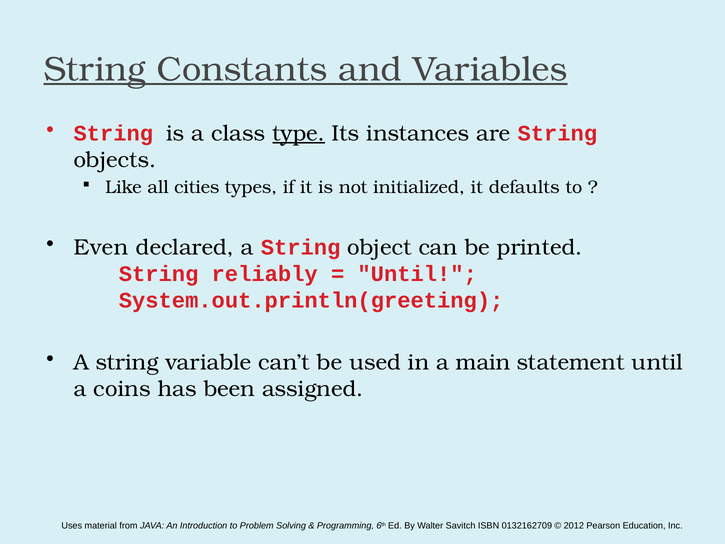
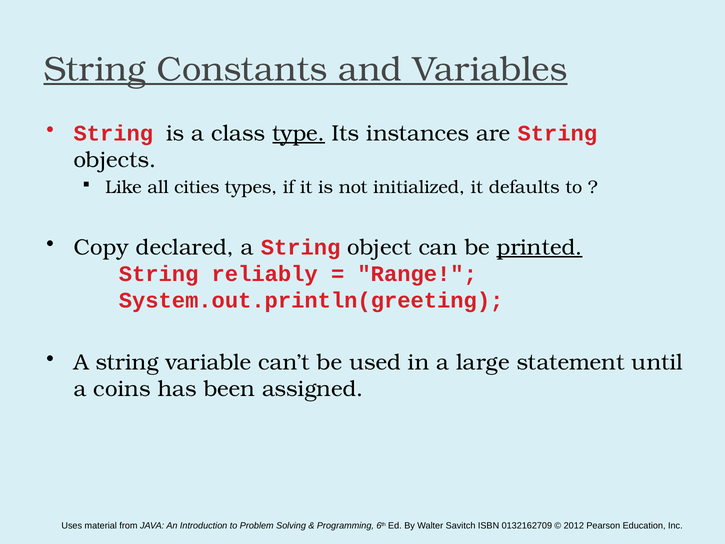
Even: Even -> Copy (101, 247)
printed underline: none -> present (540, 247)
Until: Until -> Range (417, 274)
main: main -> large (483, 362)
